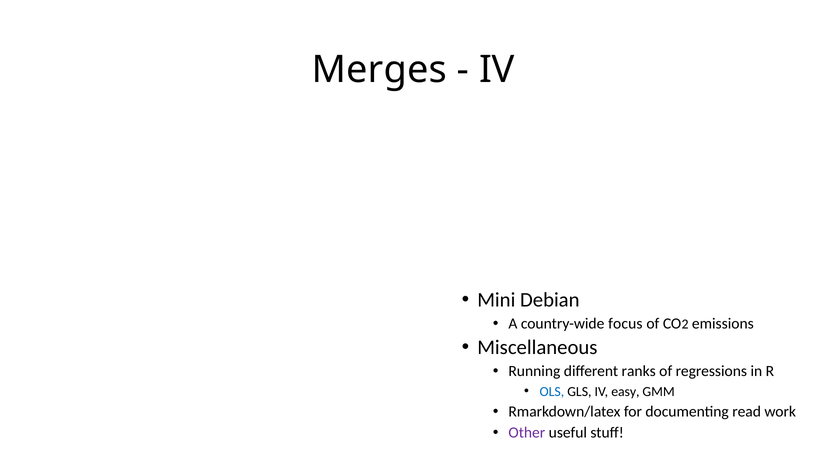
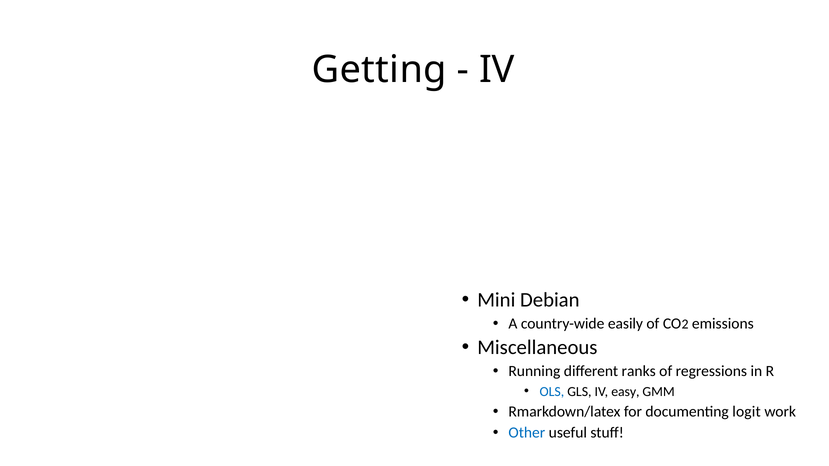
Merges: Merges -> Getting (379, 70)
focus: focus -> easily (625, 324)
read: read -> logit (747, 412)
Other colour: purple -> blue (527, 433)
